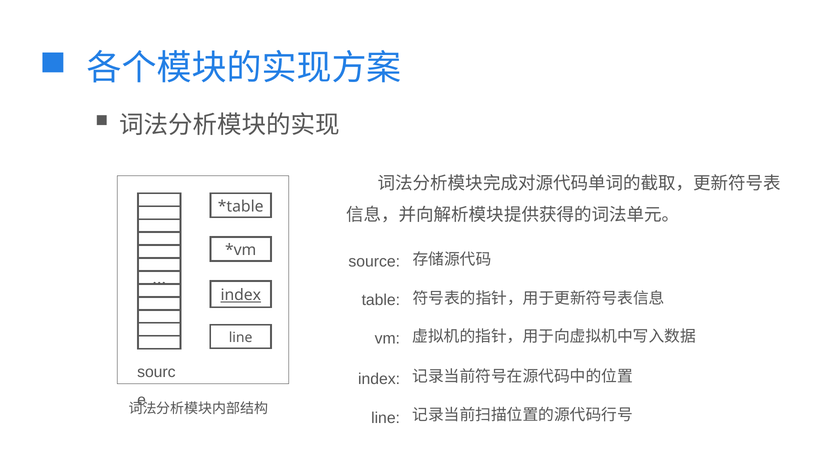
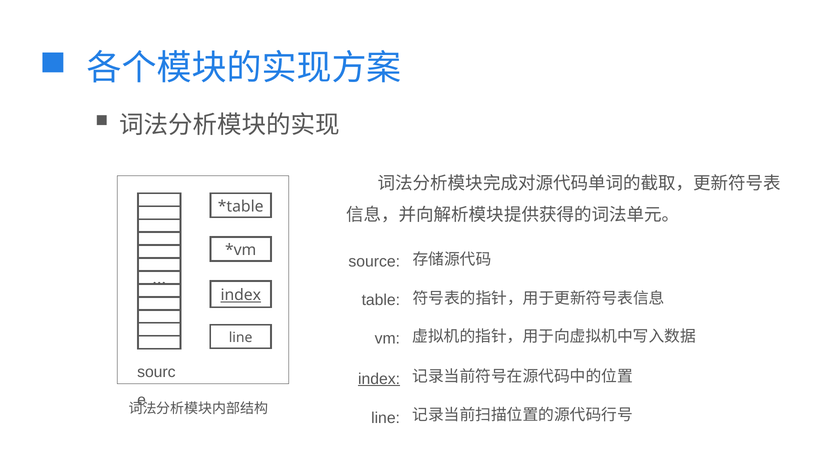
index underline: none -> present (379, 379)
